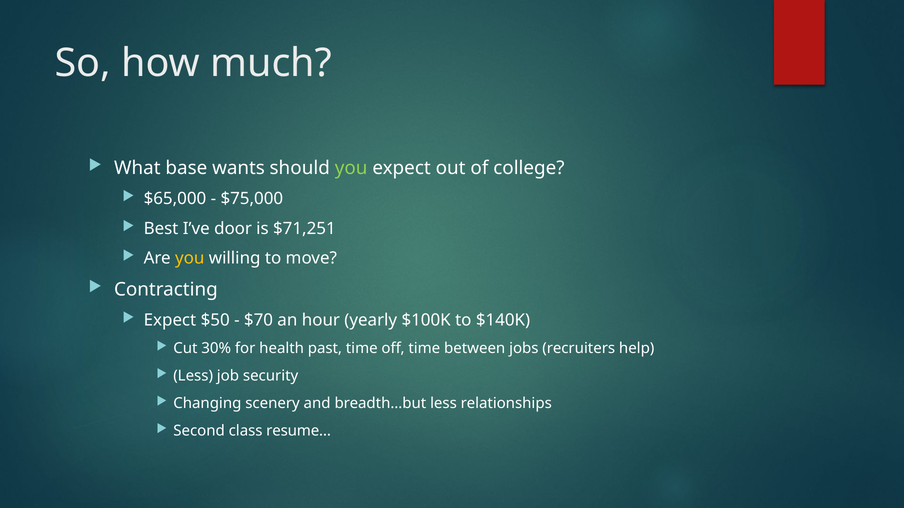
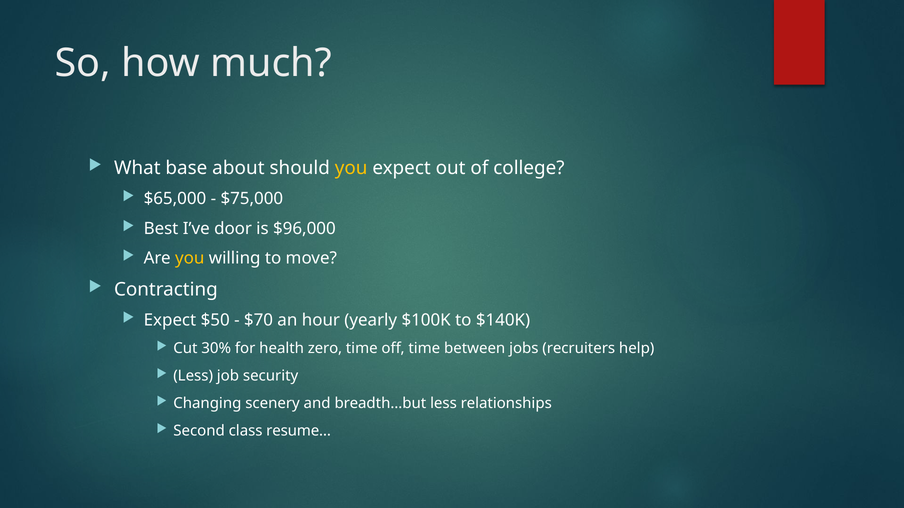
wants: wants -> about (238, 168)
you colour: light green -> yellow (351, 168)
$71,251: $71,251 -> $96,000 (304, 229)
past: past -> zero (325, 349)
